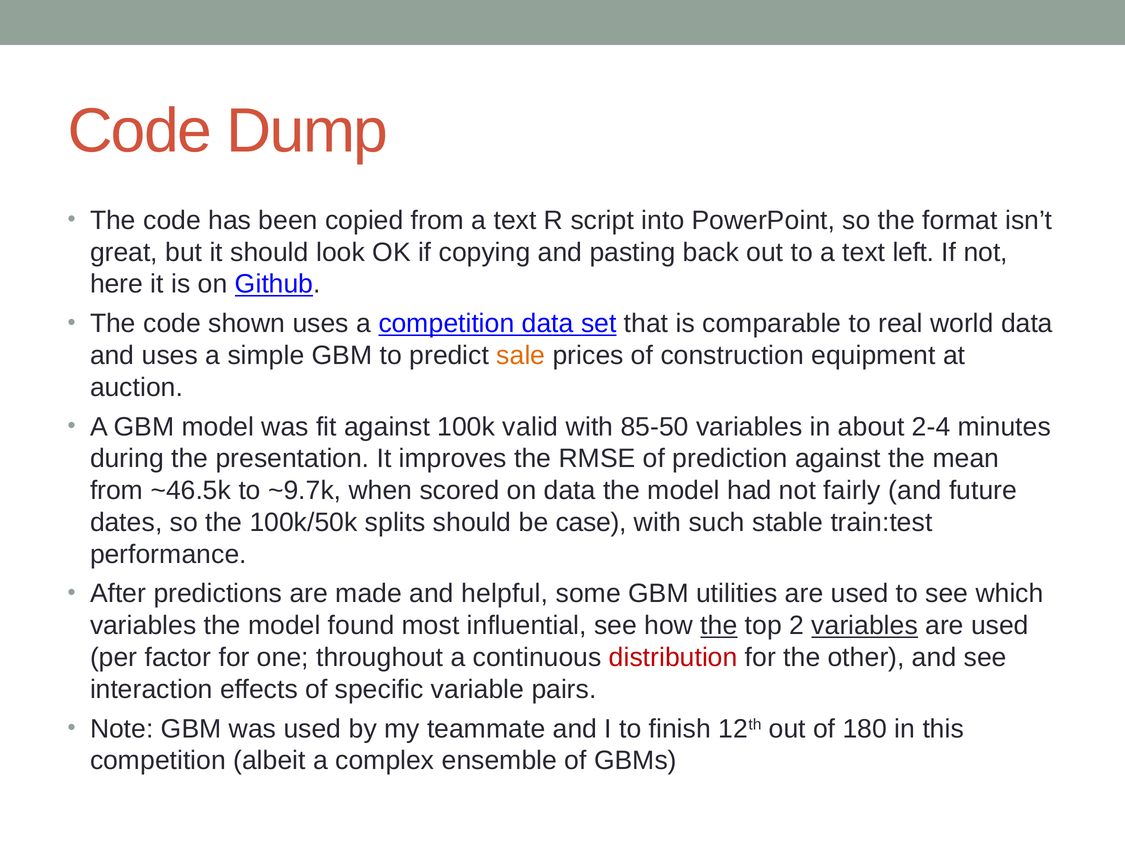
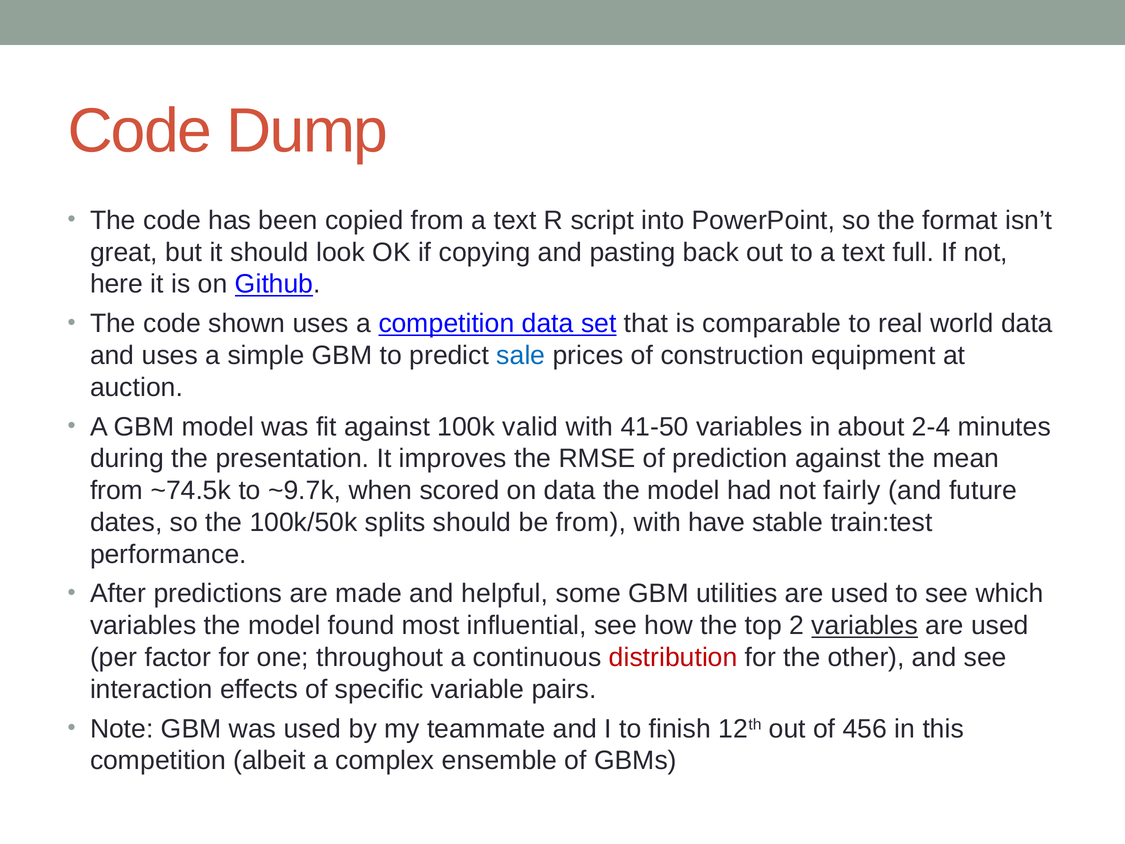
left: left -> full (913, 252)
sale colour: orange -> blue (521, 355)
85-50: 85-50 -> 41-50 (655, 427)
~46.5k: ~46.5k -> ~74.5k (191, 490)
be case: case -> from (591, 522)
such: such -> have (717, 522)
the underline: present -> none (719, 625)
180: 180 -> 456 (865, 729)
